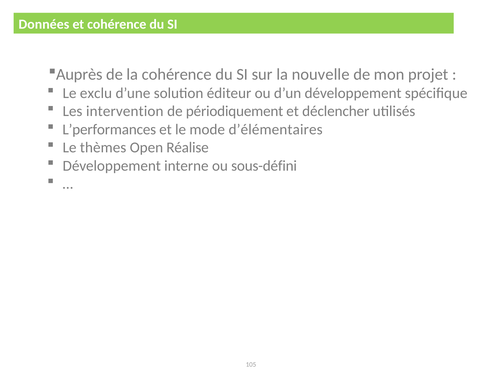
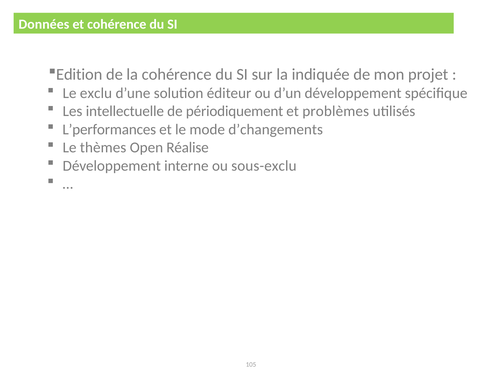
Auprès: Auprès -> Edition (79, 74)
nouvelle: nouvelle -> indiquée (321, 74)
intervention: intervention -> intellectuelle (125, 111)
déclencher: déclencher -> problèmes (336, 111)
d’élémentaires: d’élémentaires -> d’changements (276, 130)
sous-défini: sous-défini -> sous-exclu (264, 166)
